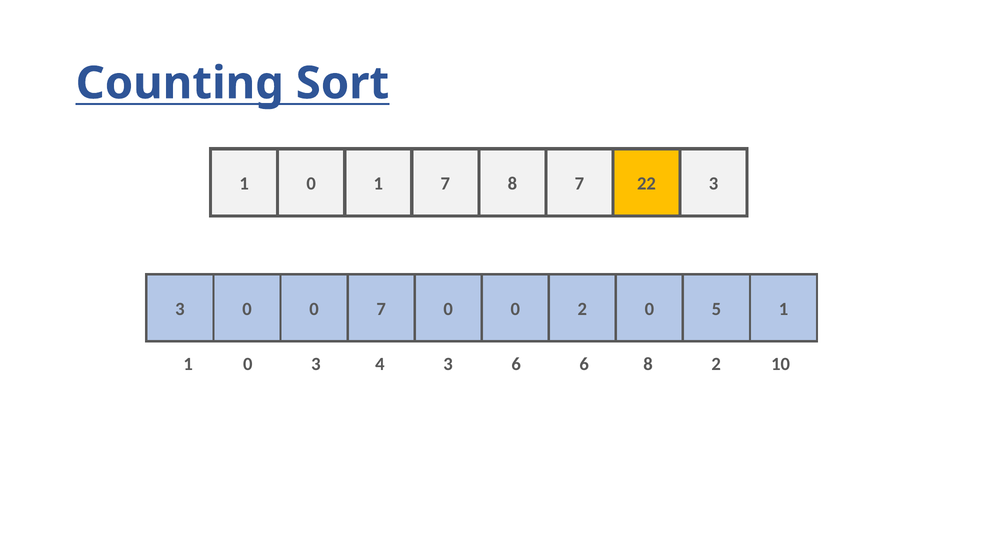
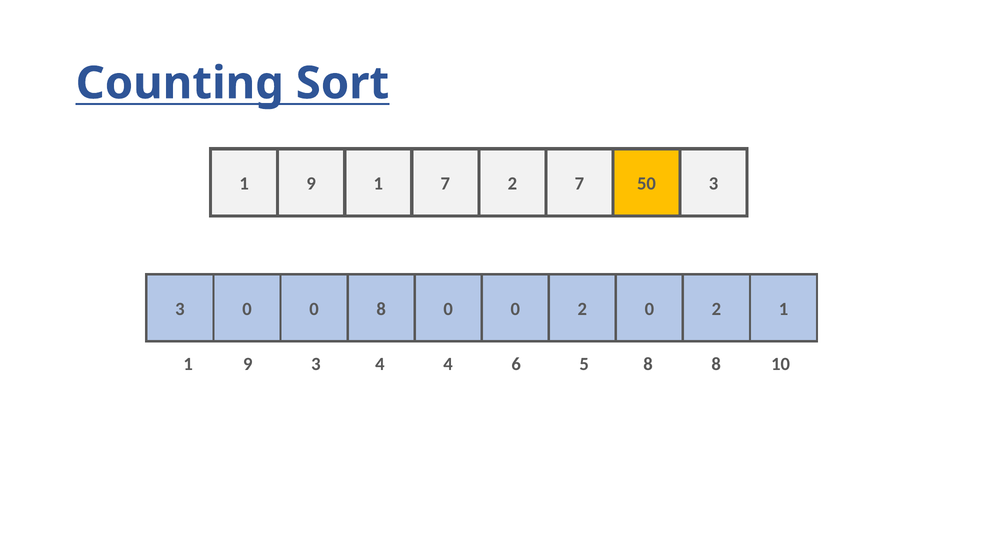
0: 0 -> 9 (311, 184)
7 8: 8 -> 2 (512, 184)
22: 22 -> 50 (646, 184)
0 7: 7 -> 8 (381, 309)
2 0 5: 5 -> 2 (716, 309)
0: 0 -> 9 (248, 364)
4 3: 3 -> 4 (448, 364)
6 6: 6 -> 5 (584, 364)
8 2: 2 -> 8 (716, 364)
